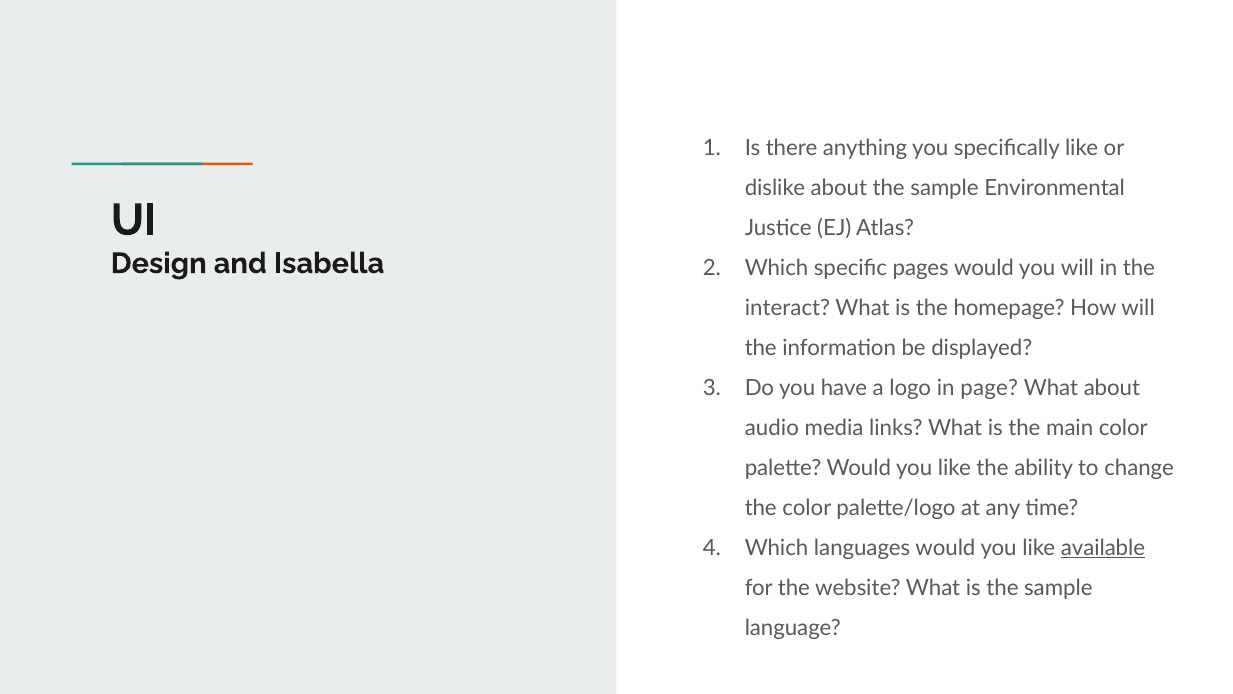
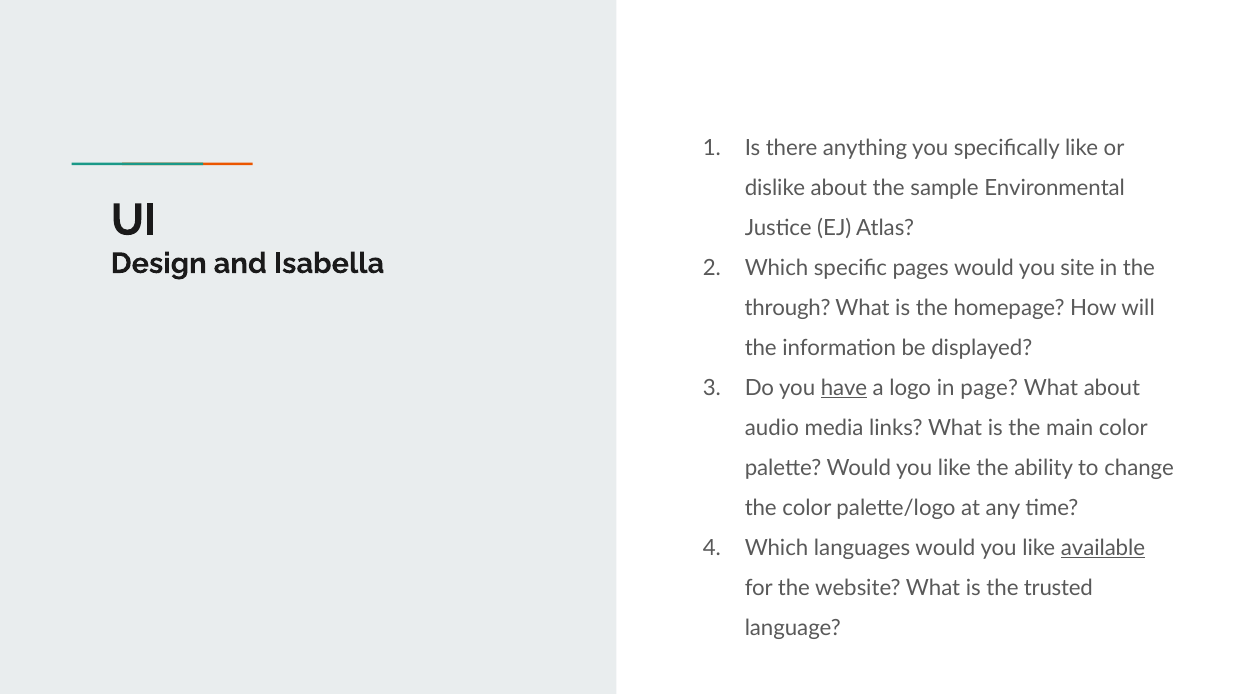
you will: will -> site (1078, 268)
interact: interact -> through (788, 308)
have underline: none -> present (844, 388)
is the sample: sample -> trusted (1058, 587)
